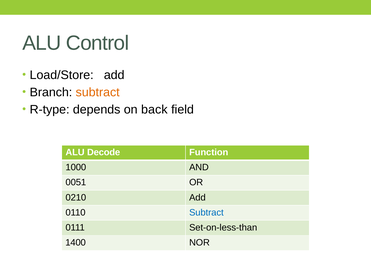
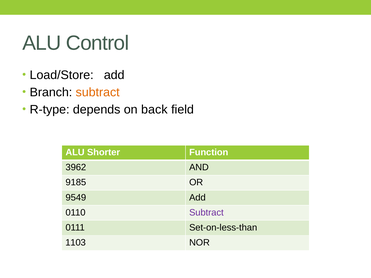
Decode: Decode -> Shorter (104, 153)
1000: 1000 -> 3962 (76, 168)
0051: 0051 -> 9185 (76, 183)
0210: 0210 -> 9549 (76, 198)
Subtract colour: blue -> purple (206, 213)
1400: 1400 -> 1103 (76, 243)
